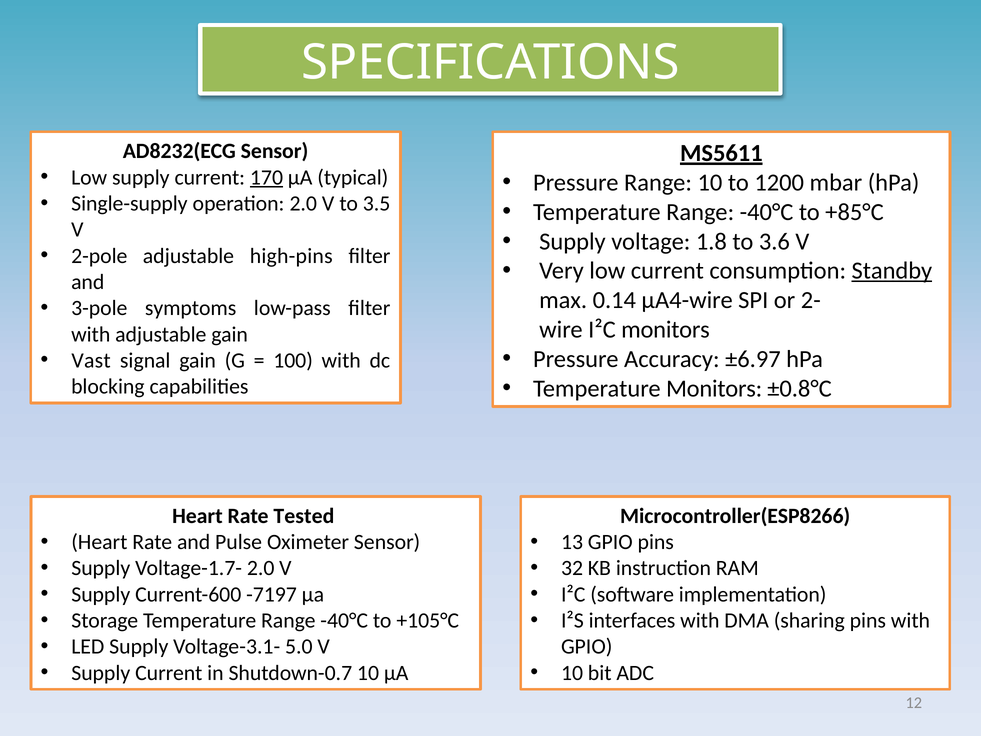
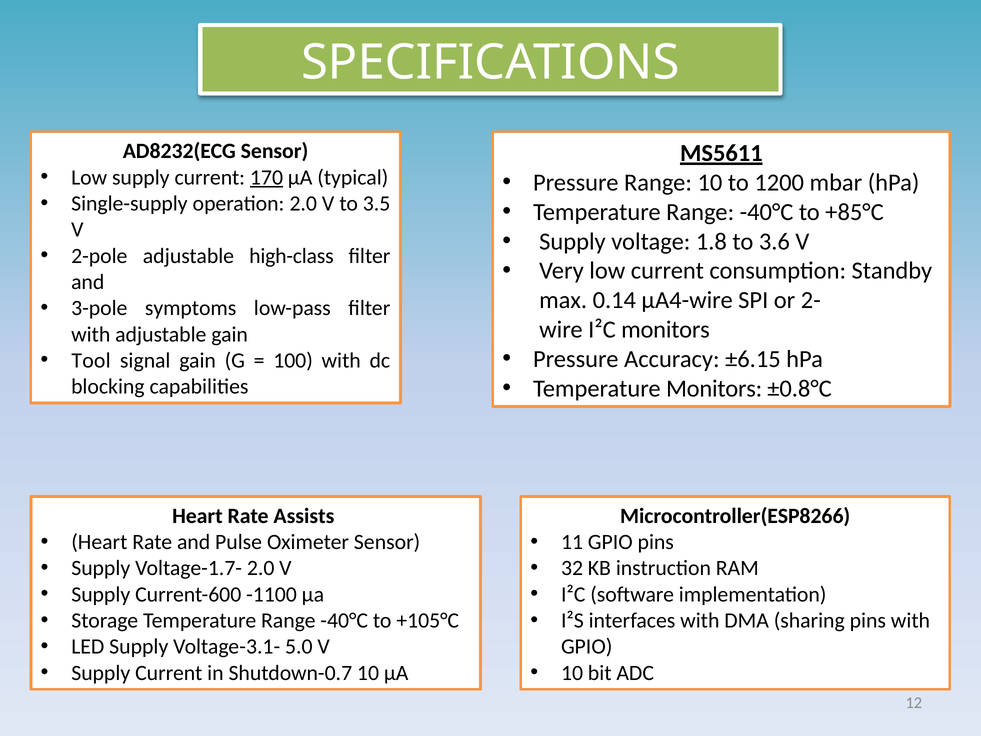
high-pins: high-pins -> high-class (291, 256)
Standby underline: present -> none (892, 271)
±6.97: ±6.97 -> ±6.15 (753, 359)
Vast: Vast -> Tool (91, 360)
Tested: Tested -> Assists (304, 516)
13: 13 -> 11 (572, 542)
-7197: -7197 -> -1100 (271, 594)
